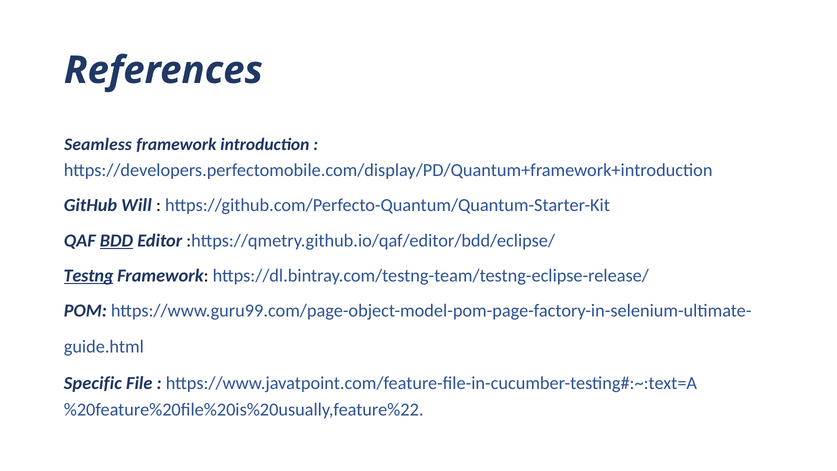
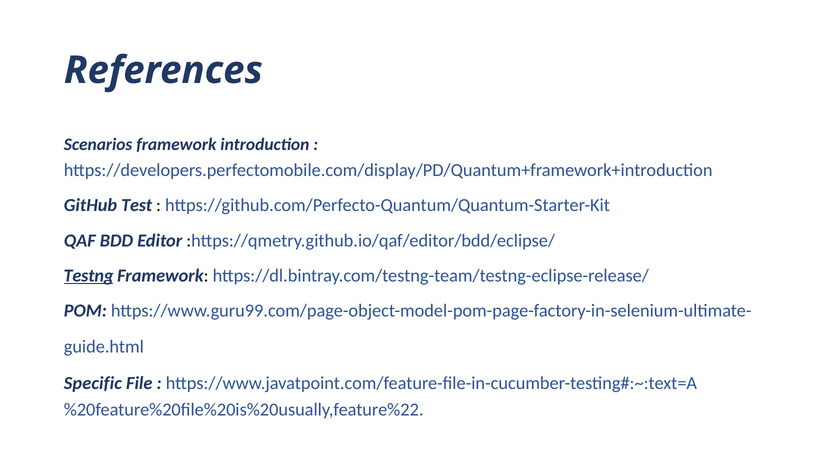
Seamless: Seamless -> Scenarios (98, 144)
Will: Will -> Test (137, 205)
BDD underline: present -> none (116, 240)
